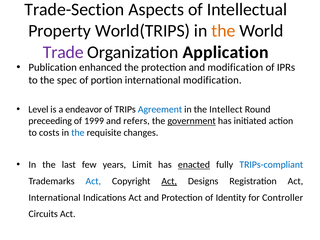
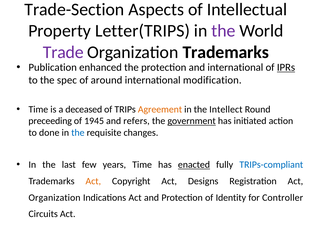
World(TRIPS: World(TRIPS -> Letter(TRIPS (142, 31)
the colour: orange -> purple (223, 31)
Organization Application: Application -> Trademarks (226, 52)
and modification: modification -> international (235, 67)
IPRs underline: none -> present (286, 67)
portion: portion -> around (107, 80)
Level: Level -> Time (38, 109)
endeavor: endeavor -> deceased (84, 109)
Agreement colour: blue -> orange (160, 109)
1999: 1999 -> 1945 (94, 121)
costs: costs -> done (49, 133)
years Limit: Limit -> Time (142, 165)
Act colour: blue -> orange (93, 181)
Act underline: present -> none (169, 181)
International: International -> Organization (54, 198)
